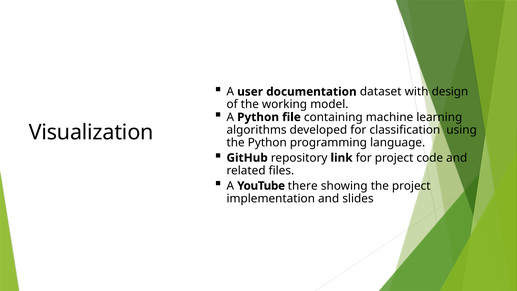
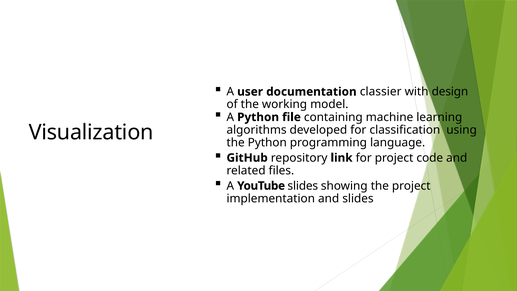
dataset: dataset -> classier (381, 92)
YouTube there: there -> slides (303, 186)
